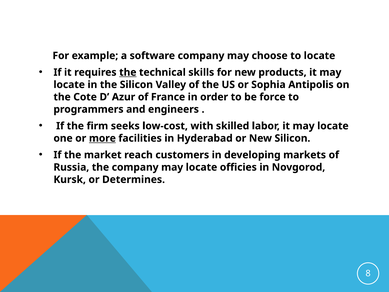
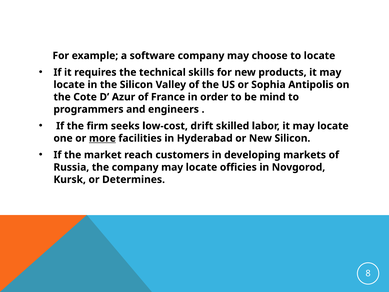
the underline: present -> none (128, 72)
force: force -> mind (273, 97)
with: with -> drift (202, 126)
